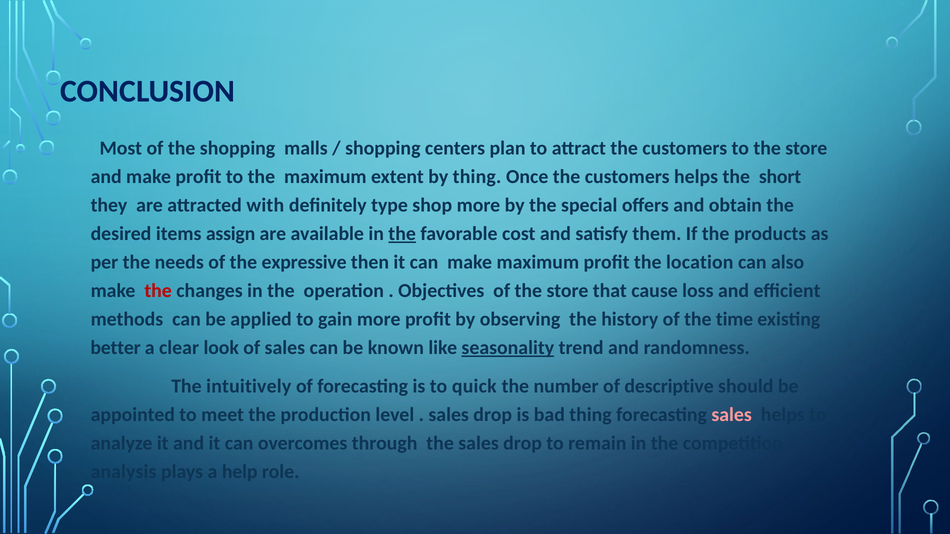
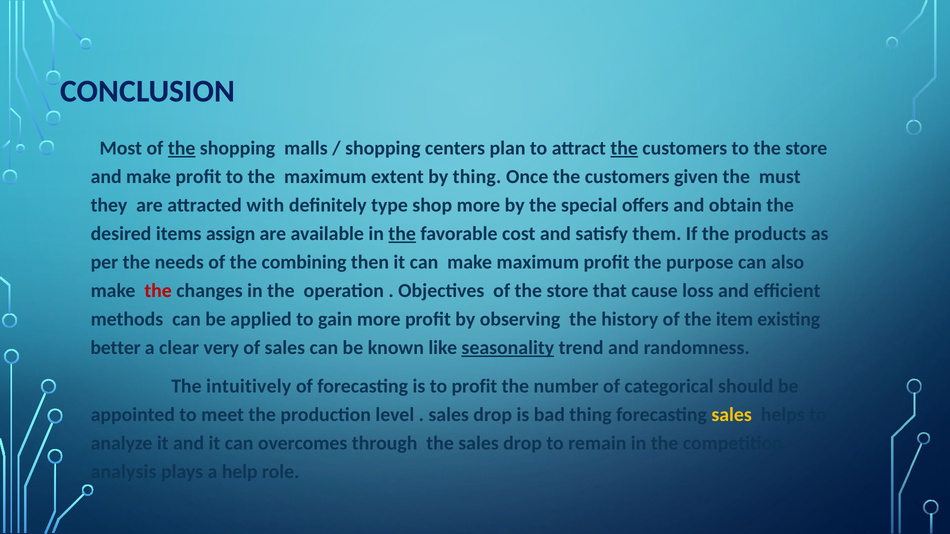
the underline: none -> present (182, 148)
the underline: none -> present (624, 148)
customers helps: helps -> given (696, 177)
short: short -> must (780, 177)
expressive: expressive -> combining (304, 262)
location: location -> purpose (700, 262)
time: time -> item (735, 320)
look: look -> very (221, 348)
to quick: quick -> profit (474, 386)
descriptive: descriptive -> categorical (669, 386)
sales colour: pink -> yellow (732, 415)
